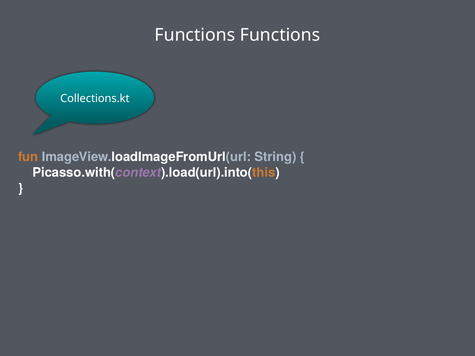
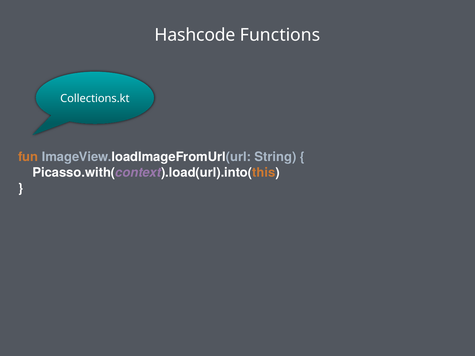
Functions: Functions -> Hashcode (195, 35)
